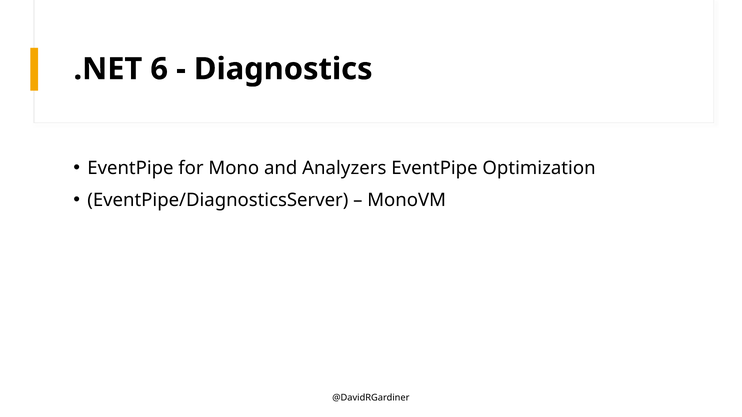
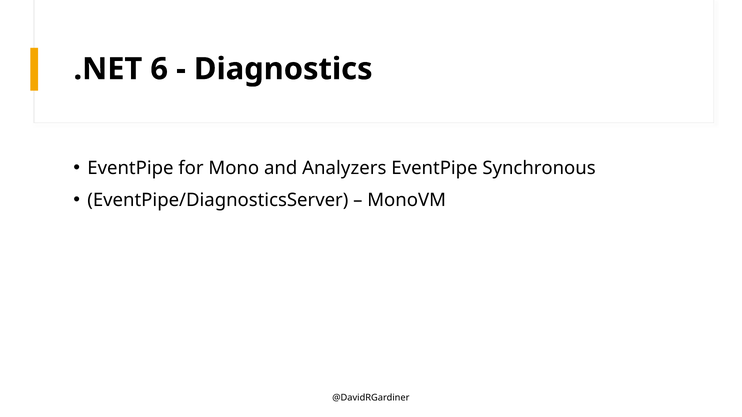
Optimization: Optimization -> Synchronous (539, 168)
